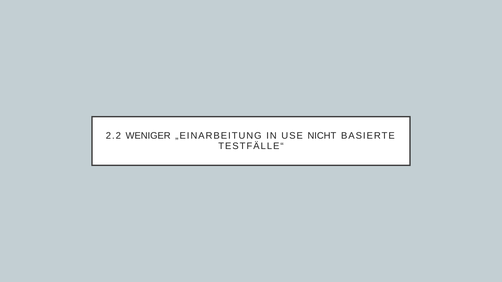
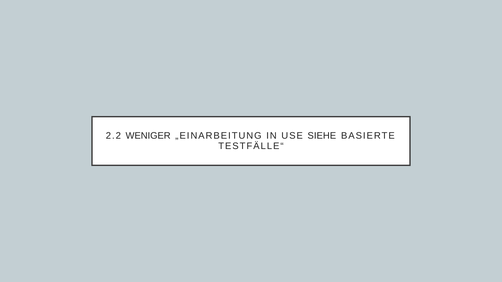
NICHT: NICHT -> SIEHE (322, 136)
